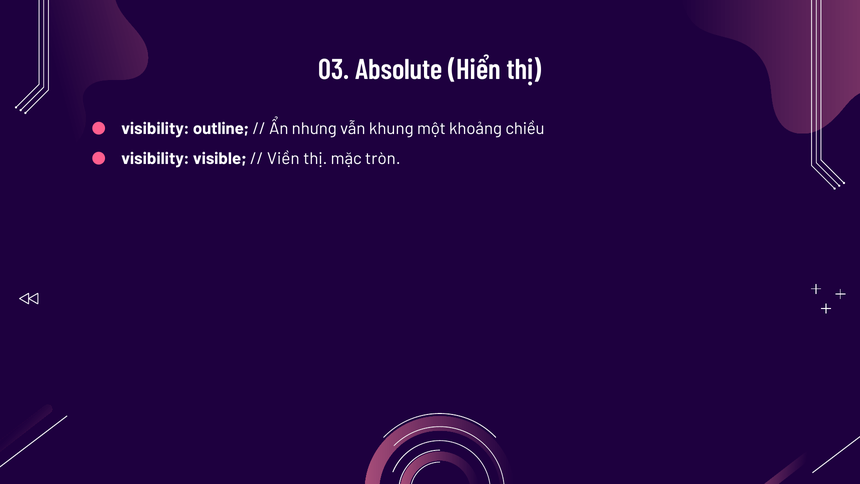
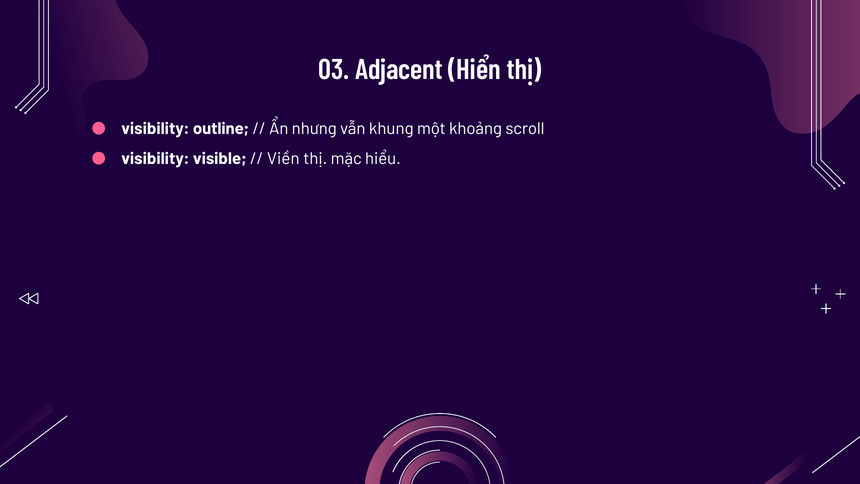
Absolute: Absolute -> Adjacent (399, 70)
chiều: chiều -> scroll (525, 129)
tròn: tròn -> hiểu (383, 159)
